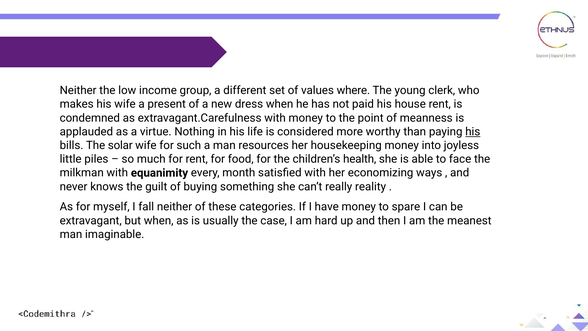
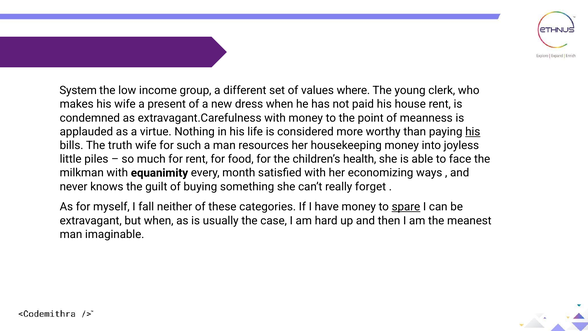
Neither: Neither -> System (78, 90)
solar: solar -> truth (120, 145)
reality: reality -> forget (371, 186)
spare underline: none -> present (406, 207)
